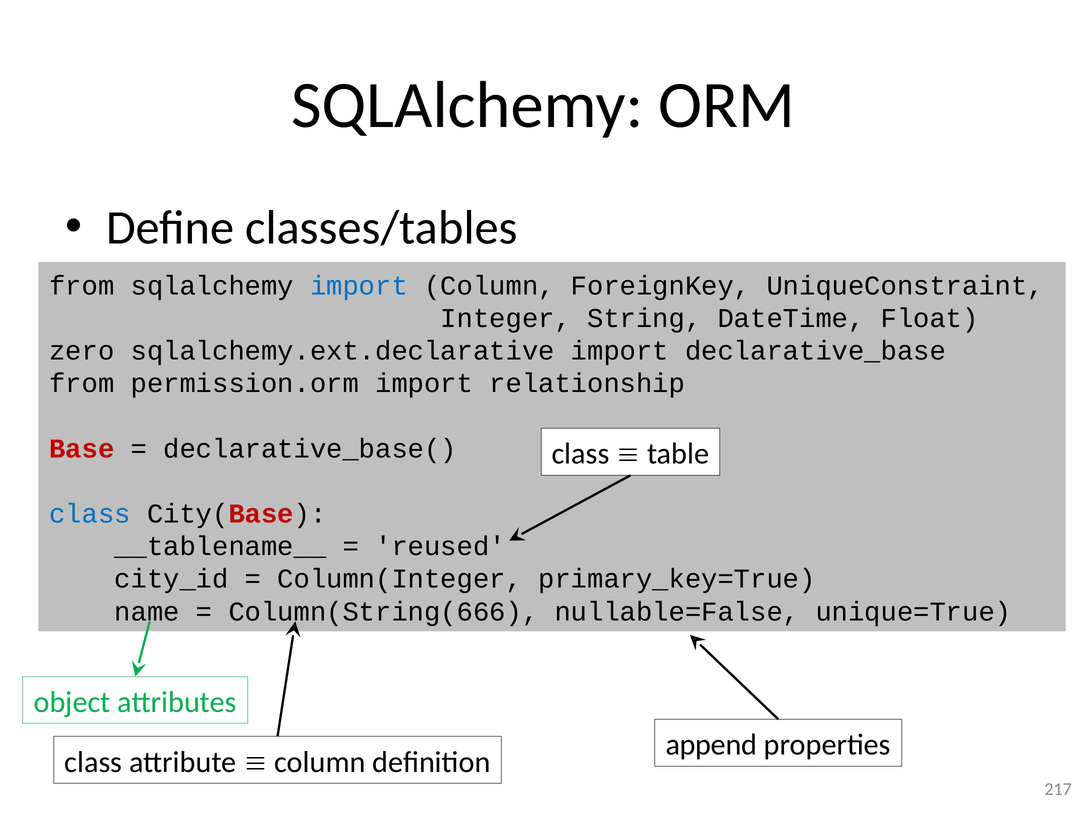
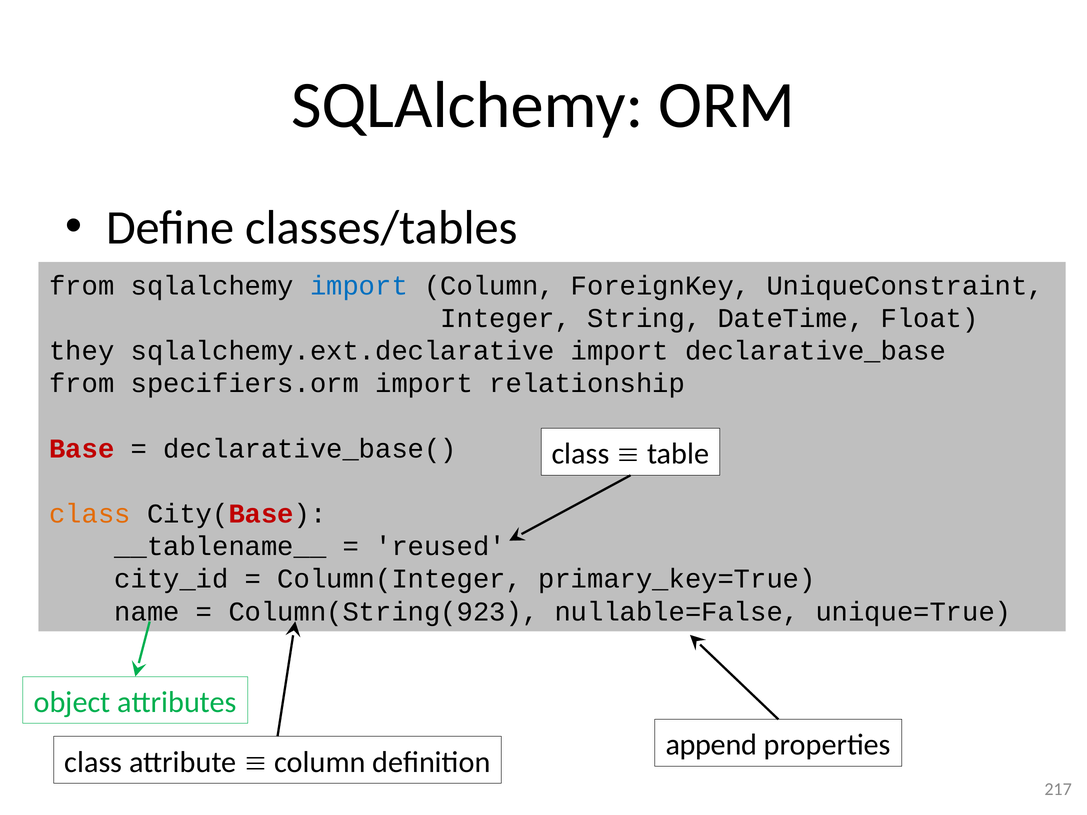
zero: zero -> they (82, 351)
permission.orm: permission.orm -> specifiers.orm (245, 383)
class colour: blue -> orange (90, 514)
Column(String(666: Column(String(666 -> Column(String(923 (383, 612)
